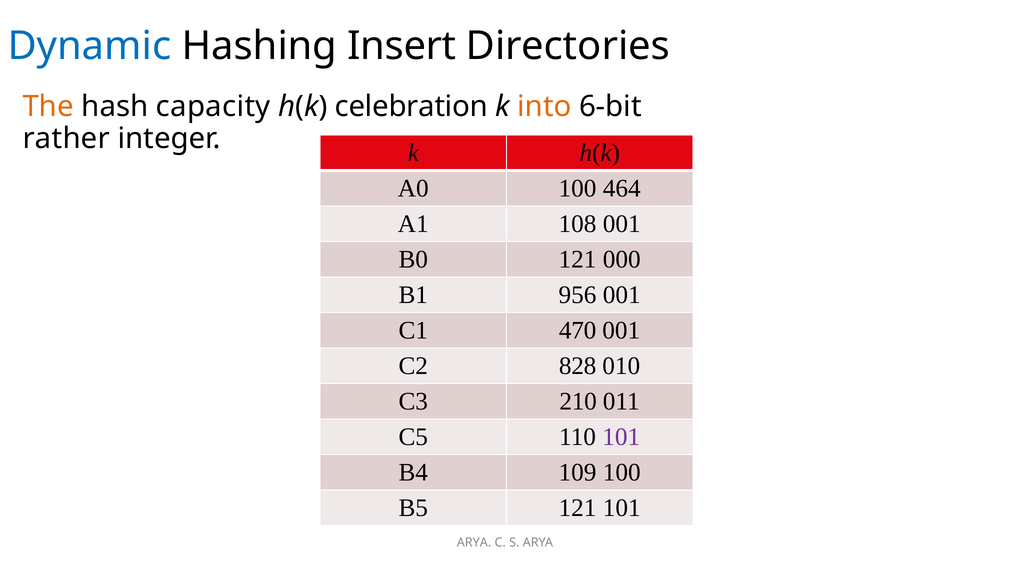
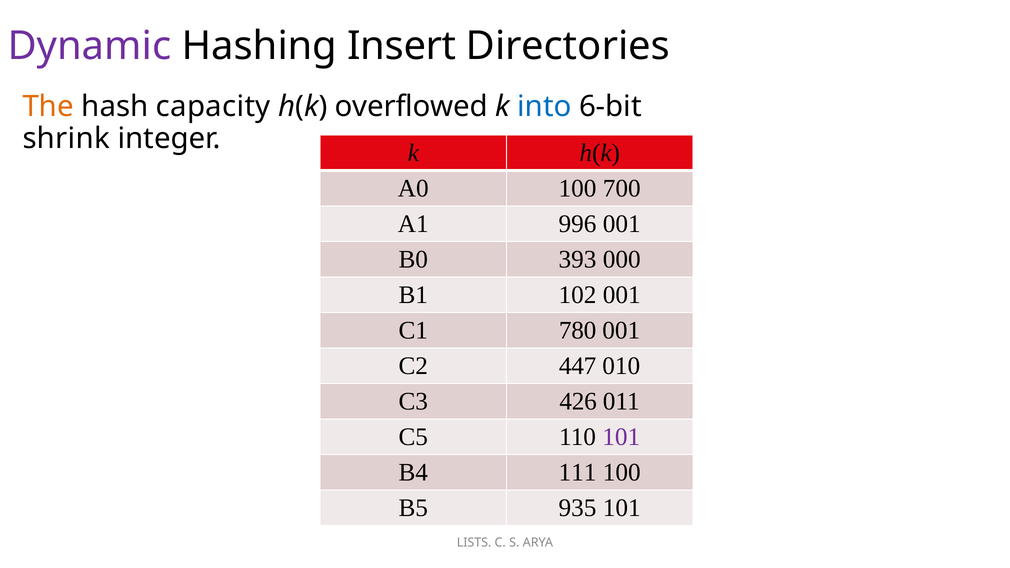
Dynamic colour: blue -> purple (89, 46)
celebration: celebration -> overflowed (411, 107)
into colour: orange -> blue (544, 107)
rather: rather -> shrink (66, 138)
464: 464 -> 700 (622, 188)
108: 108 -> 996 (578, 224)
B0 121: 121 -> 393 (578, 259)
956: 956 -> 102 (578, 295)
470: 470 -> 780 (578, 330)
828: 828 -> 447 (578, 366)
210: 210 -> 426 (578, 401)
109: 109 -> 111 (578, 473)
B5 121: 121 -> 935 (578, 508)
ARYA: ARYA -> LISTS (474, 543)
